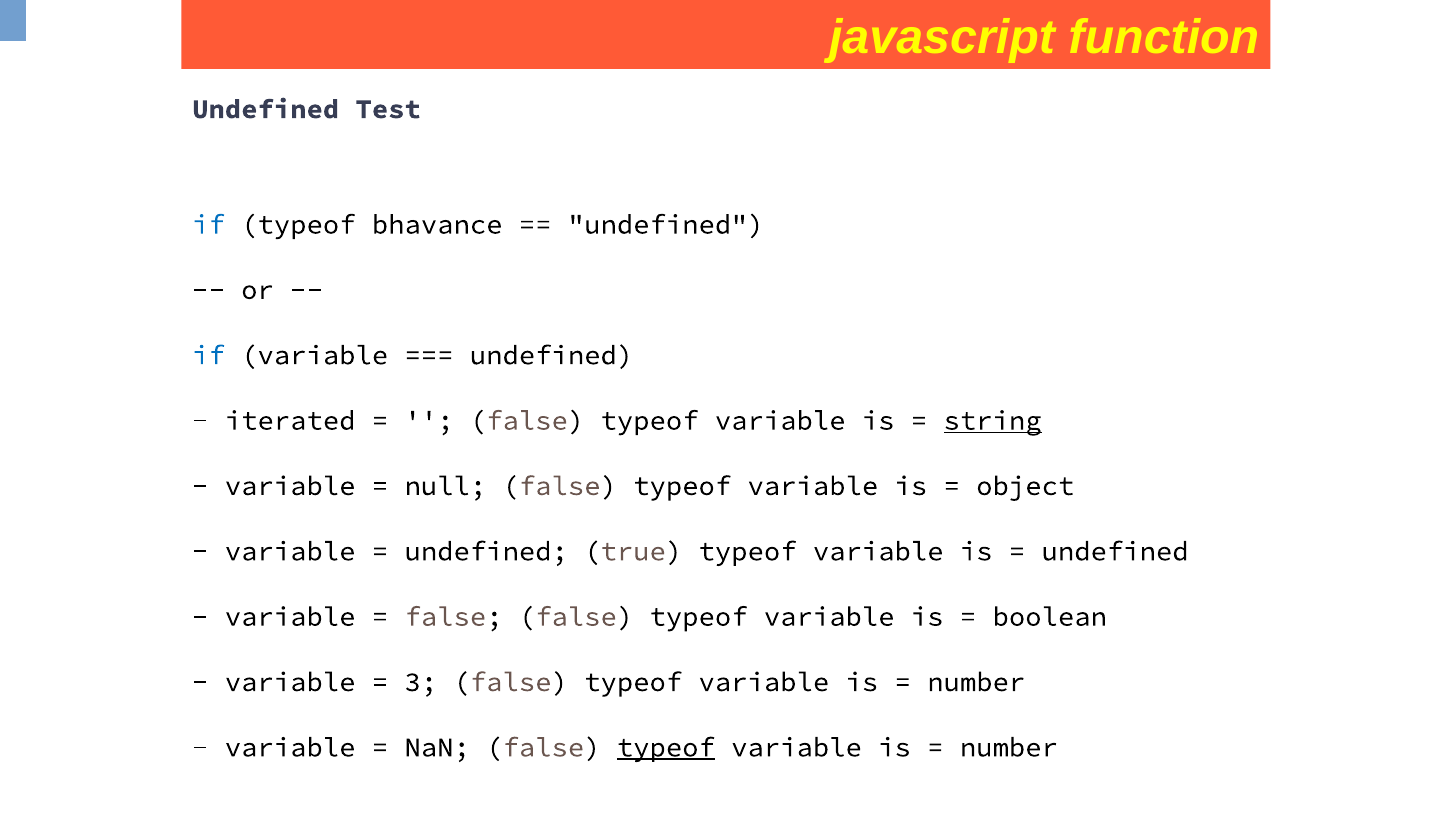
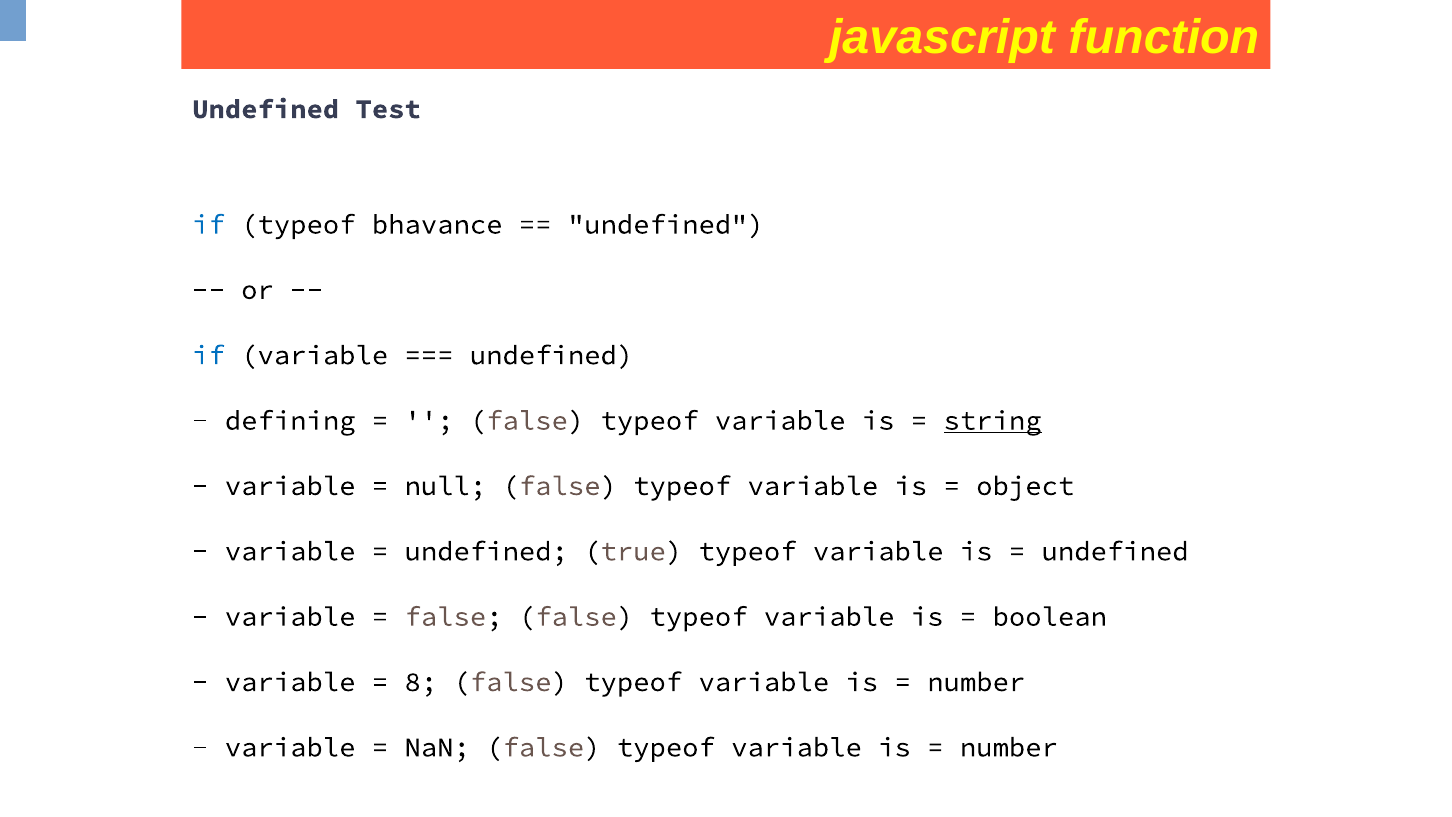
iterated: iterated -> defining (290, 420)
3: 3 -> 8 (421, 682)
typeof underline: present -> none (666, 747)
